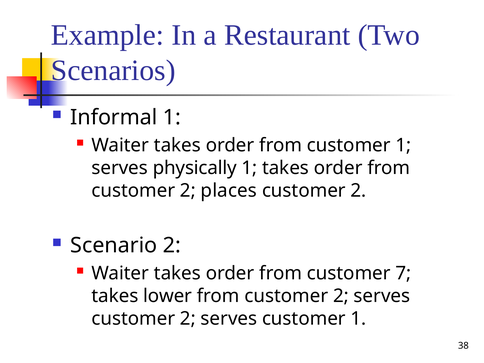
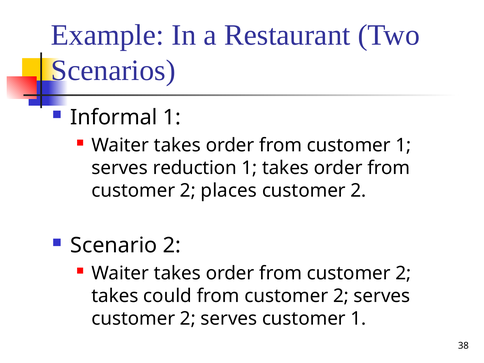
physically: physically -> reduction (195, 168)
7: 7 -> 2 (403, 273)
lower: lower -> could (168, 296)
